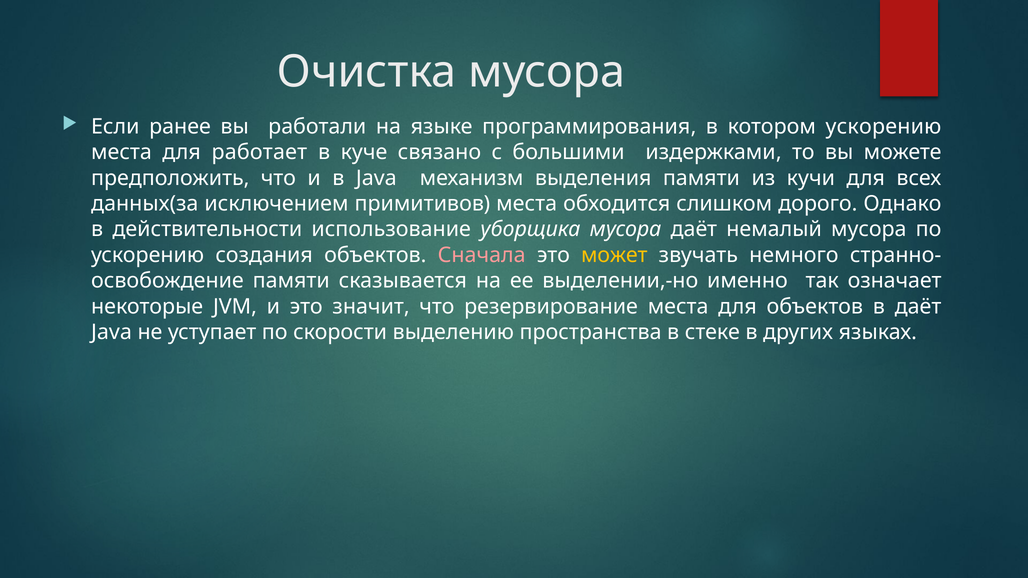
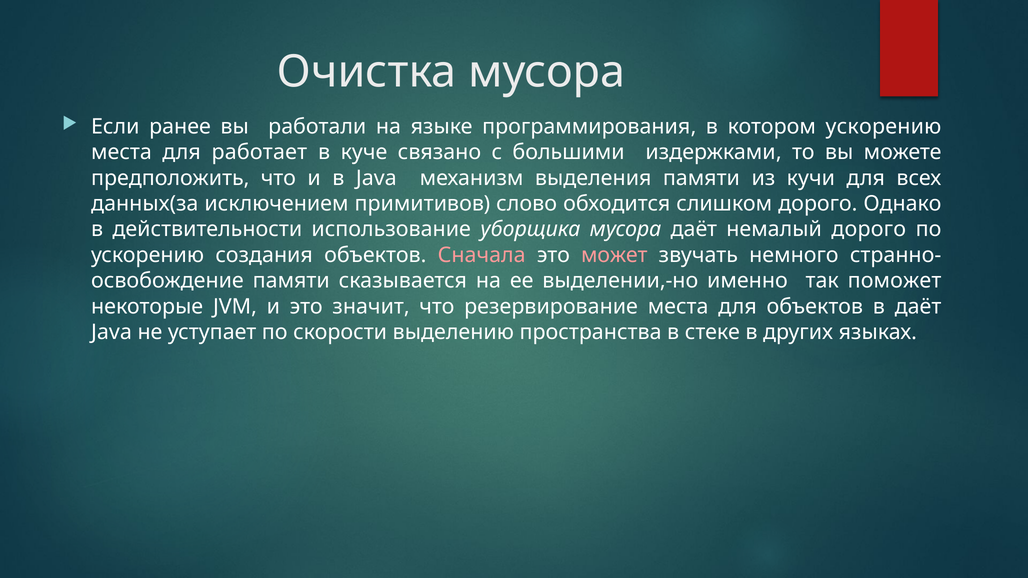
примитивов места: места -> слово (527, 204)
немалый мусора: мусора -> дорого (869, 229)
может colour: yellow -> pink (614, 255)
означает: означает -> поможет (895, 281)
